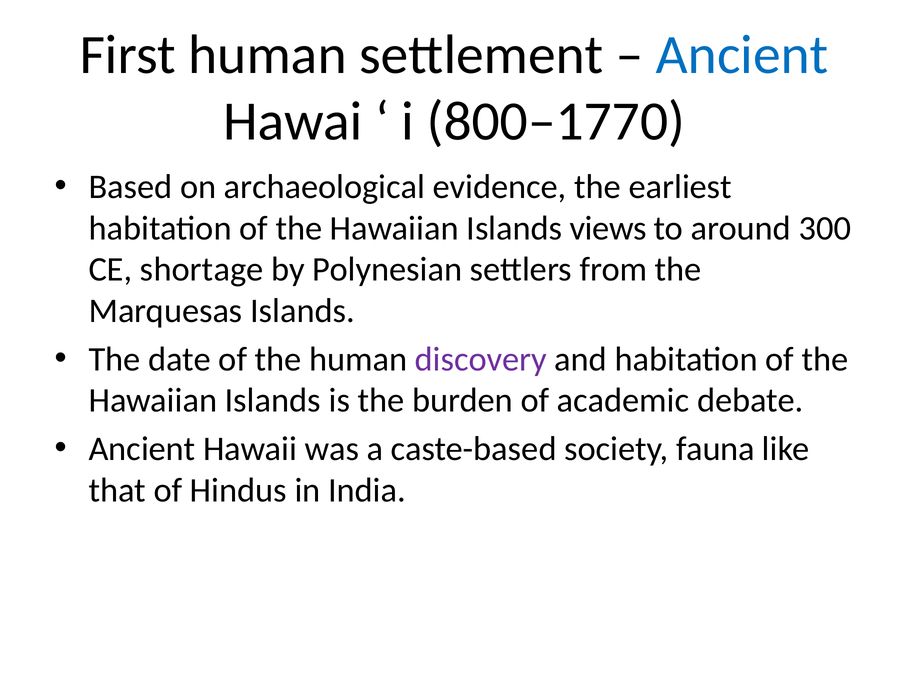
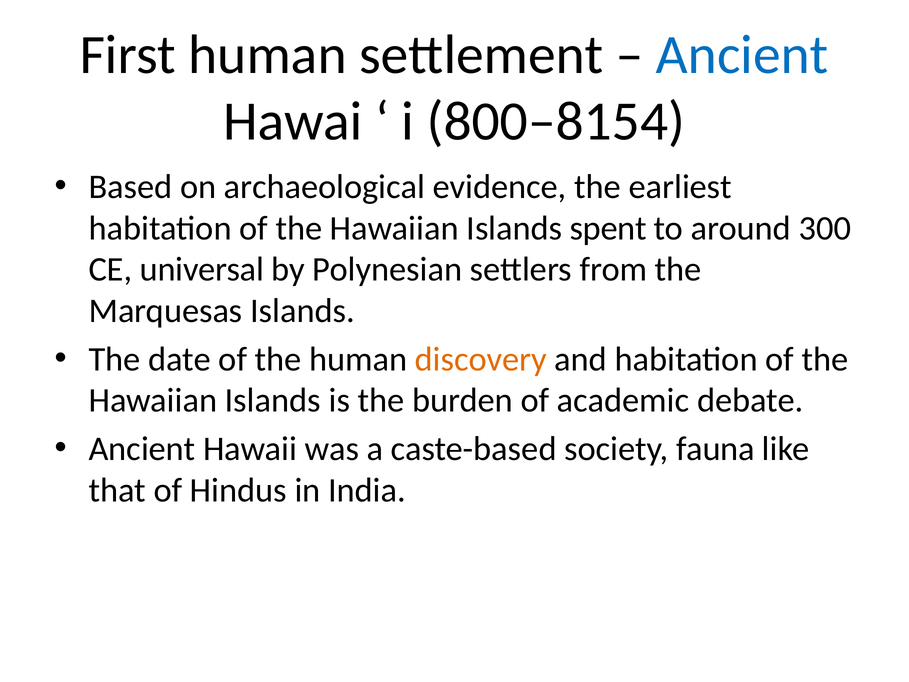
800–1770: 800–1770 -> 800–8154 (556, 121)
views: views -> spent (608, 228)
shortage: shortage -> universal (202, 269)
discovery colour: purple -> orange (481, 359)
